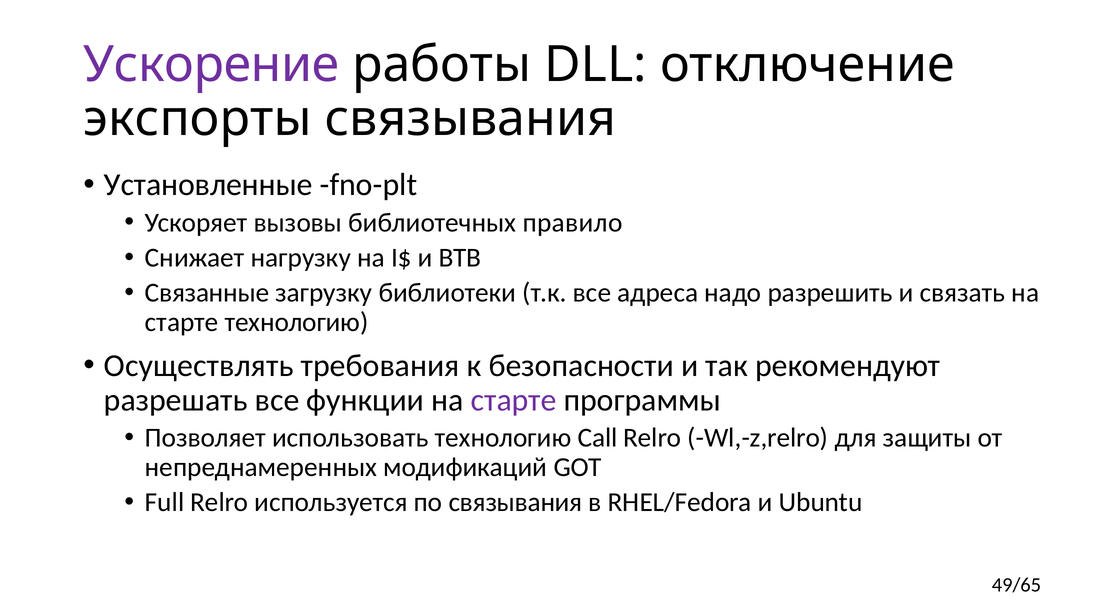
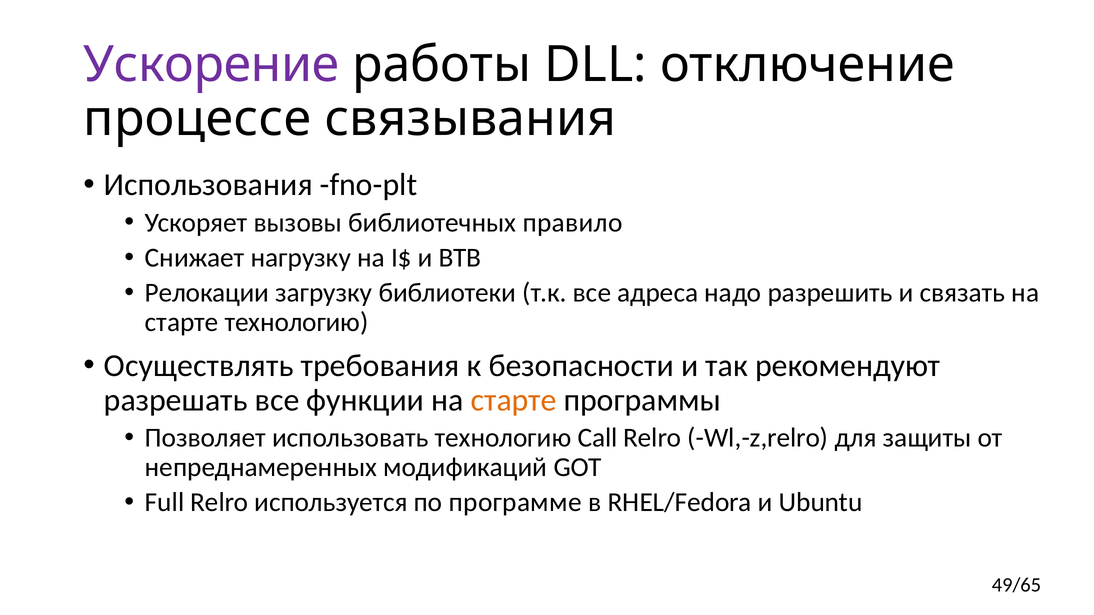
экспорты: экспорты -> процессе (197, 119)
Установленные: Установленные -> Использования (208, 185)
Связанные: Связанные -> Релокации (207, 293)
старте colour: purple -> orange (514, 400)
по связывания: связывания -> программе (515, 503)
